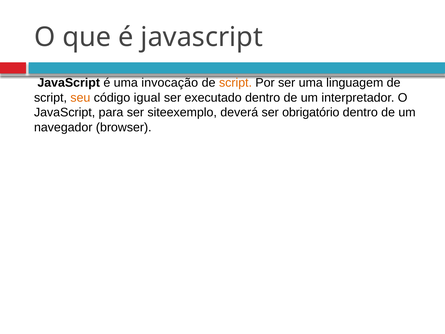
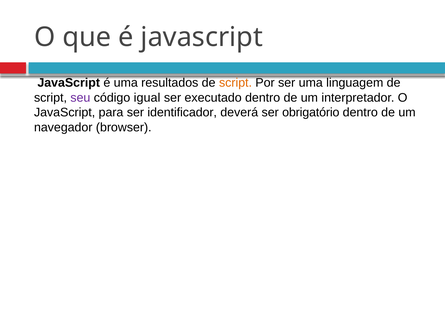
invocação: invocação -> resultados (170, 83)
seu colour: orange -> purple (80, 98)
siteexemplo: siteexemplo -> identificador (182, 112)
